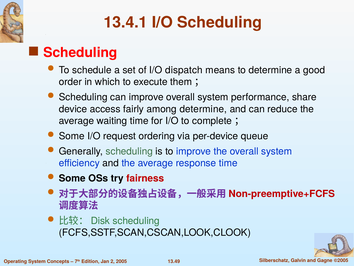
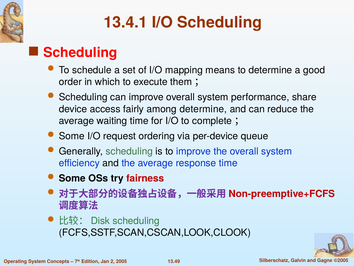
dispatch: dispatch -> mapping (184, 70)
